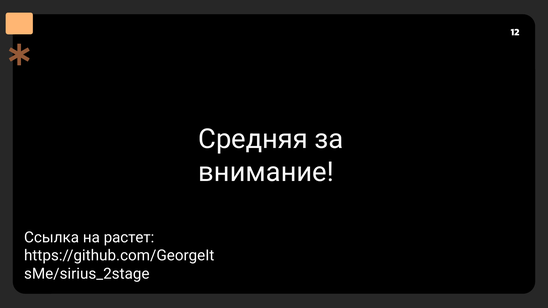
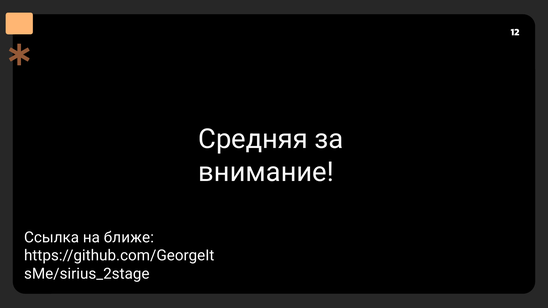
растет: растет -> ближе (129, 238)
